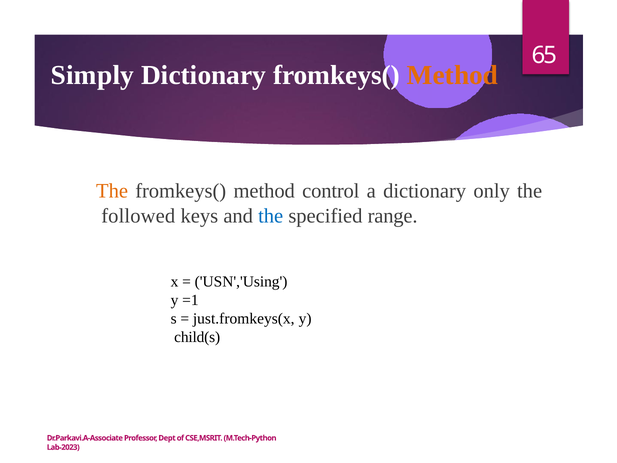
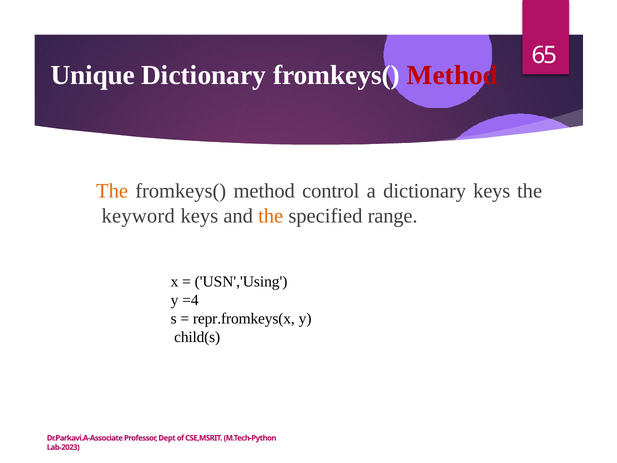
Simply: Simply -> Unique (93, 75)
Method colour: orange -> red (453, 75)
dictionary only: only -> keys (492, 191)
followed: followed -> keyword (138, 216)
the colour: blue -> orange (271, 216)
=1: =1 -> =4 (190, 300)
just.fromkeys(x: just.fromkeys(x -> repr.fromkeys(x (244, 318)
